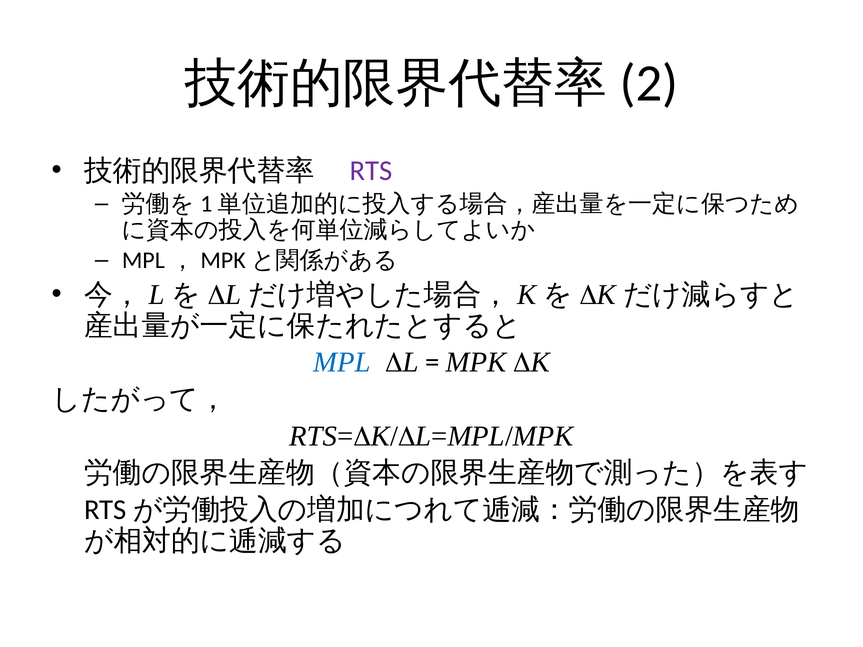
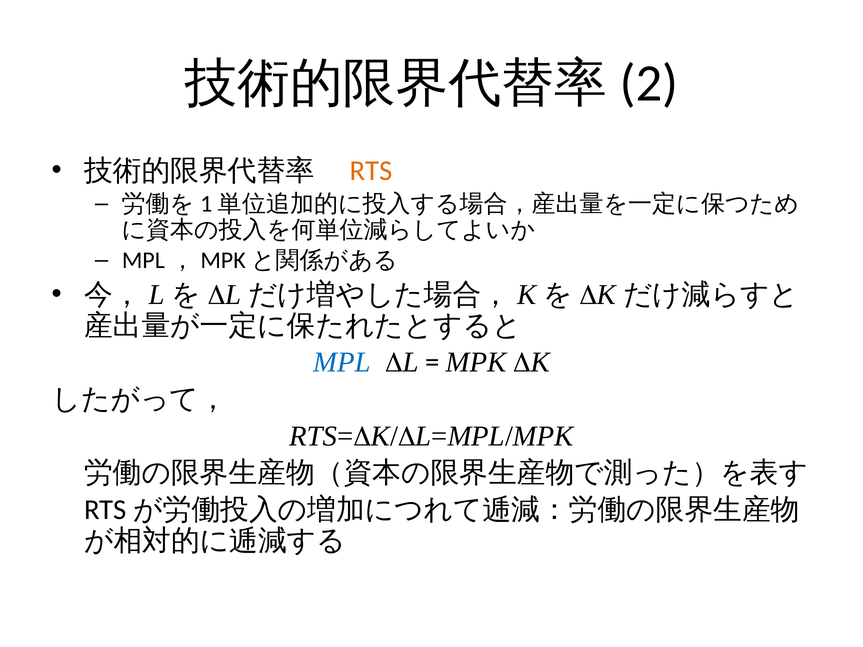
RTS colour: purple -> orange (371, 171)
